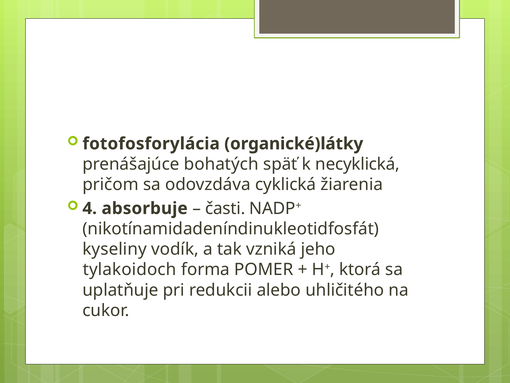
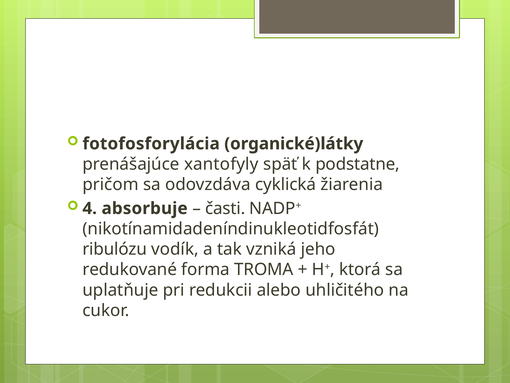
bohatých: bohatých -> xantofyly (221, 164)
necyklická: necyklická -> podstatne (358, 164)
kyseliny: kyseliny -> ribulózu (115, 249)
tylakoidoch: tylakoidoch -> redukované (130, 269)
POMER: POMER -> TROMA (264, 269)
